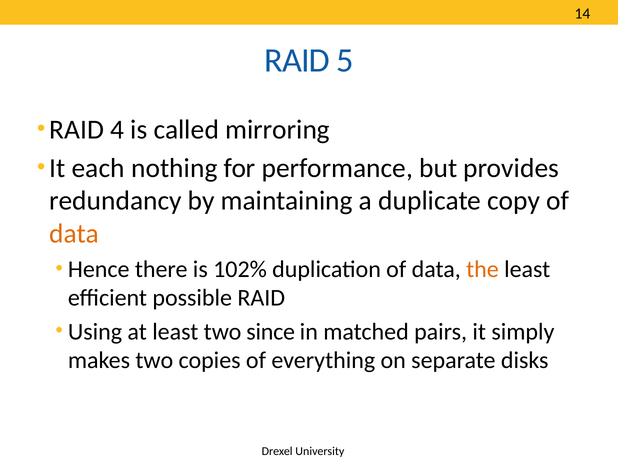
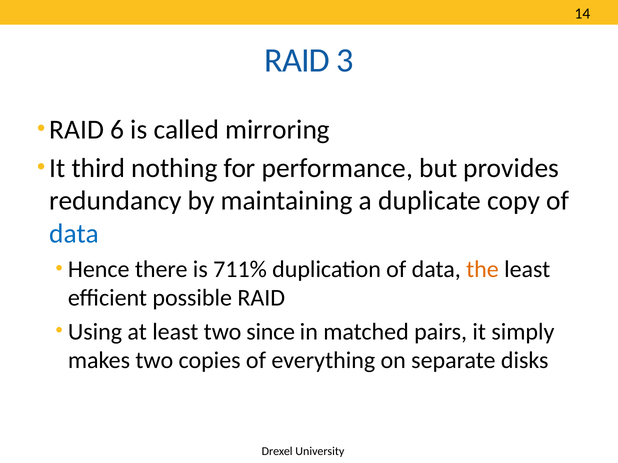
5: 5 -> 3 (345, 61)
4: 4 -> 6 (117, 130)
each: each -> third (98, 168)
data colour: orange -> blue (74, 234)
102%: 102% -> 711% (240, 270)
